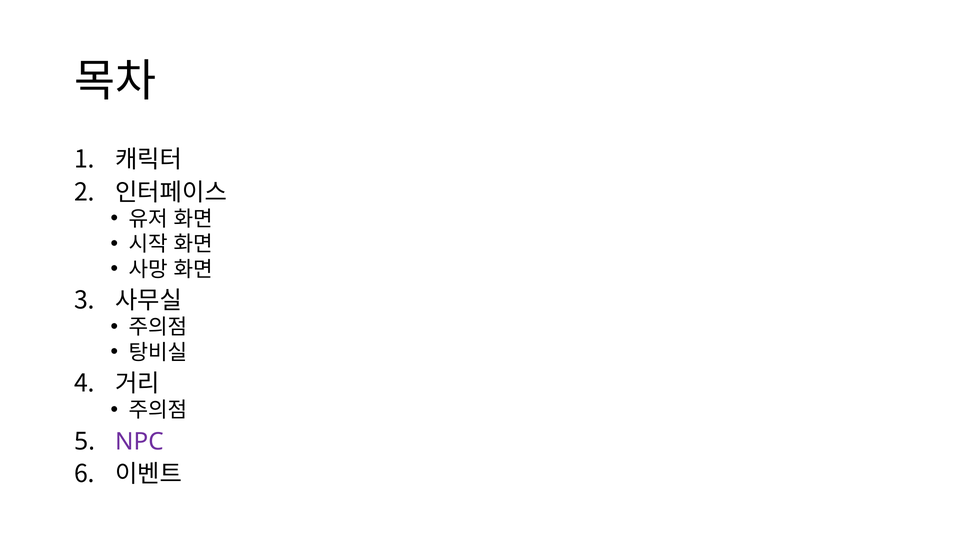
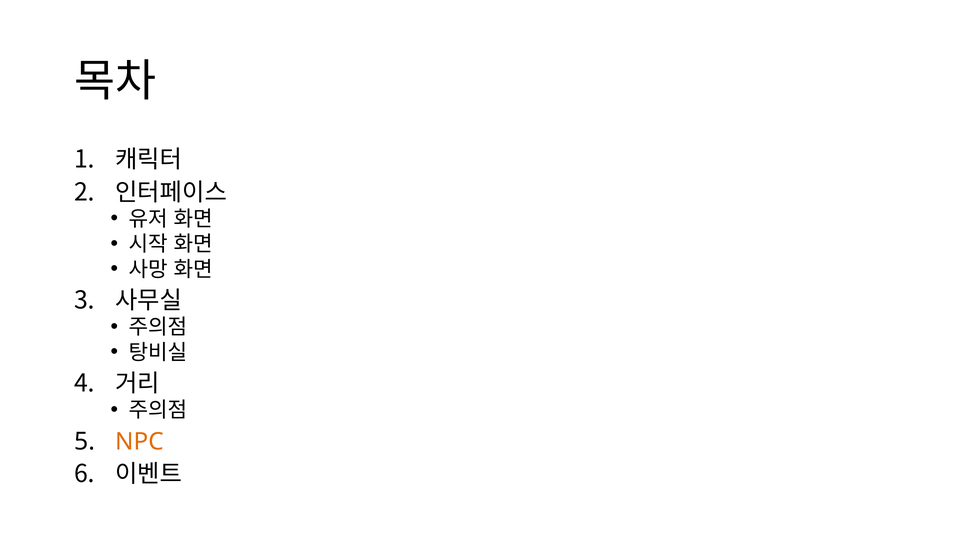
NPC colour: purple -> orange (139, 442)
